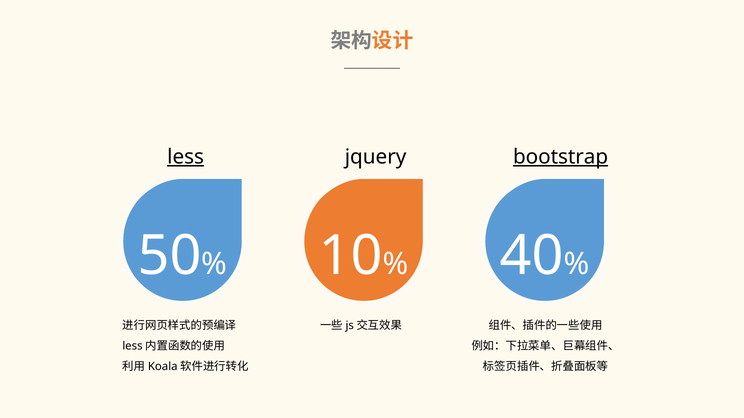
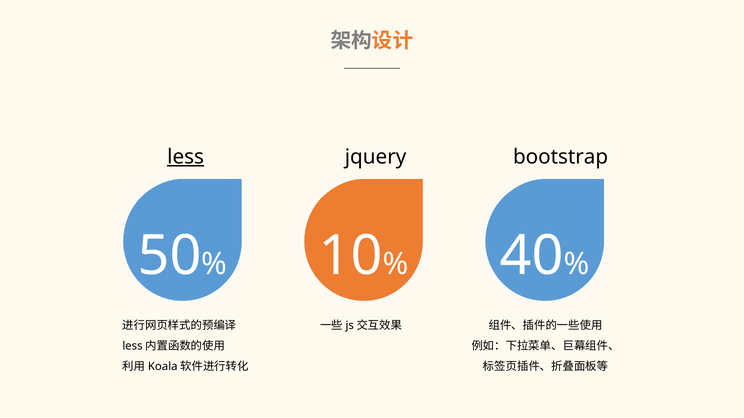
bootstrap underline: present -> none (561, 157)
